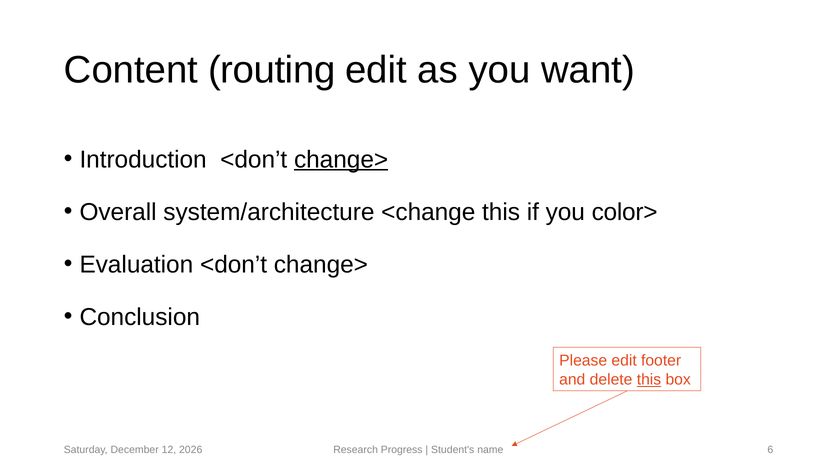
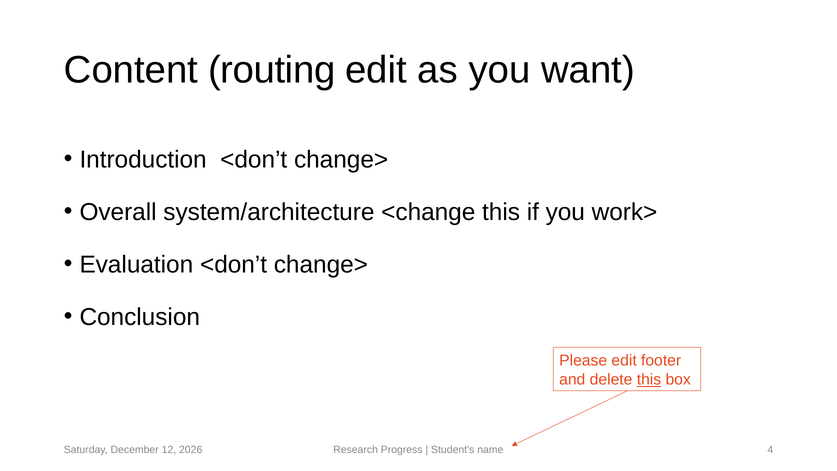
change> underline: present -> none (341, 159)
color>: color> -> work> (625, 212)
6: 6 -> 4 (770, 450)
